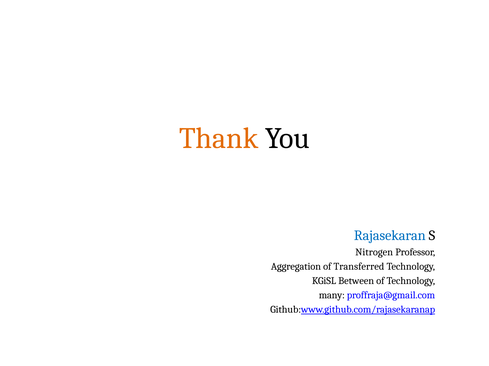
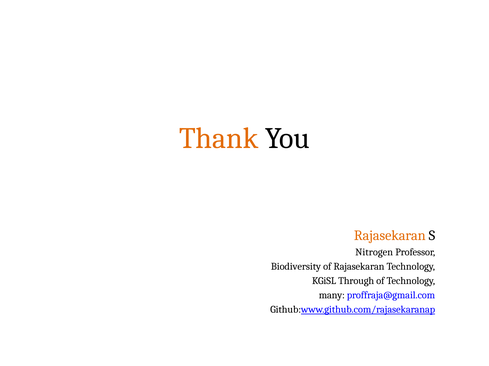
Rajasekaran colour: blue -> orange (390, 236)
Aggregation: Aggregation -> Biodiversity (296, 267)
of Transferred: Transferred -> Rajasekaran (359, 267)
Between: Between -> Through (356, 281)
